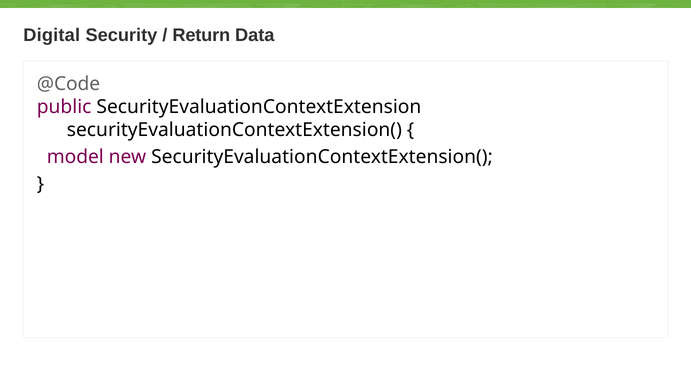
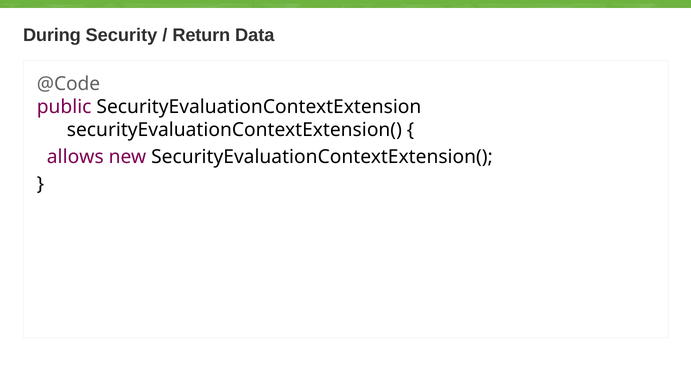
Digital: Digital -> During (52, 35)
model: model -> allows (75, 157)
